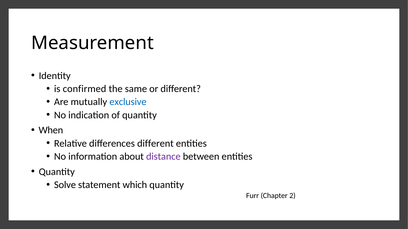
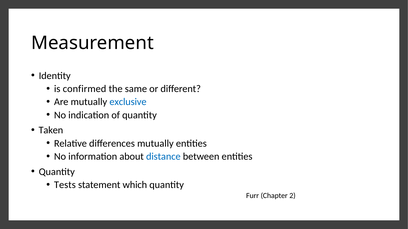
When: When -> Taken (51, 130)
differences different: different -> mutually (155, 144)
distance colour: purple -> blue (163, 157)
Solve: Solve -> Tests (65, 185)
